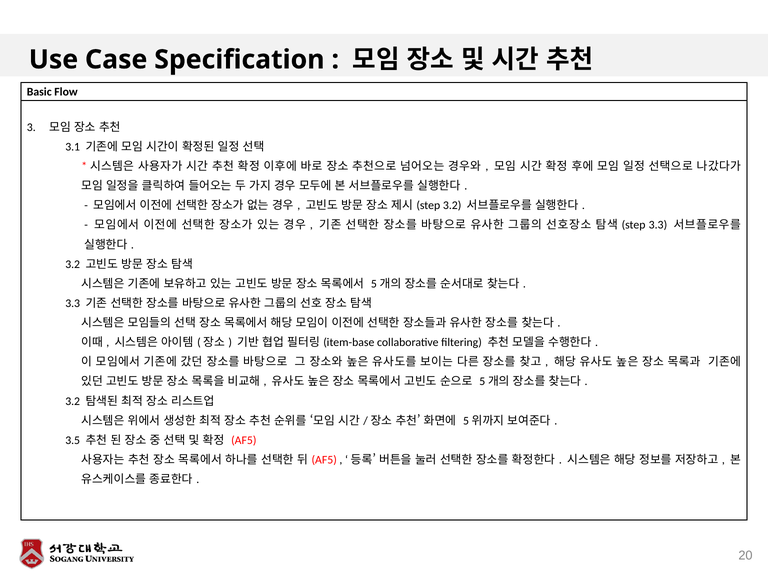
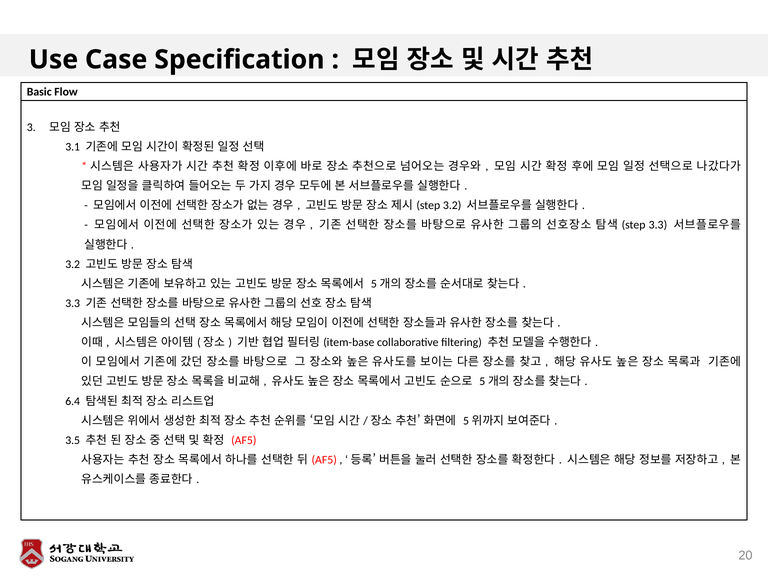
3.2: 3.2 -> 6.4 (73, 401)
